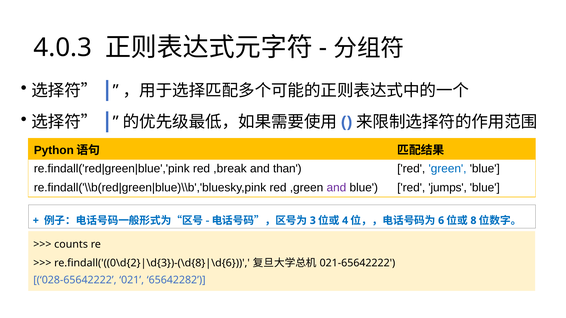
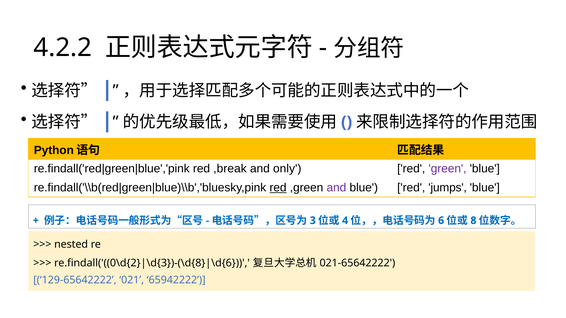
4.0.3: 4.0.3 -> 4.2.2 (63, 48)
than: than -> only (287, 169)
green colour: blue -> purple (448, 169)
red underline: none -> present (278, 188)
counts: counts -> nested (71, 245)
028-65642222: 028-65642222 -> 129-65642222 (75, 280)
65642282: 65642282 -> 65942222 (176, 280)
